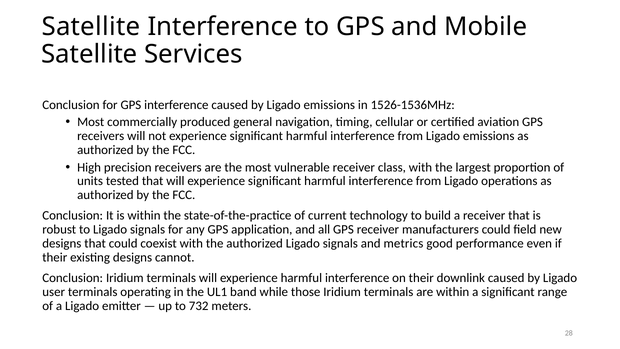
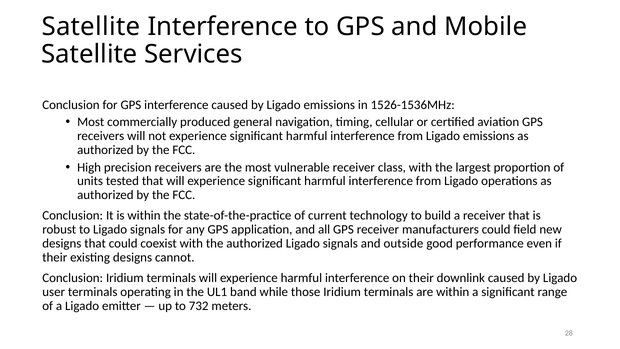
metrics: metrics -> outside (403, 243)
